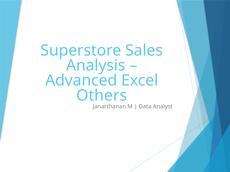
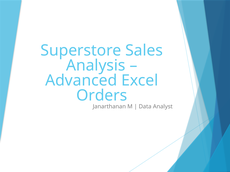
Others: Others -> Orders (102, 96)
